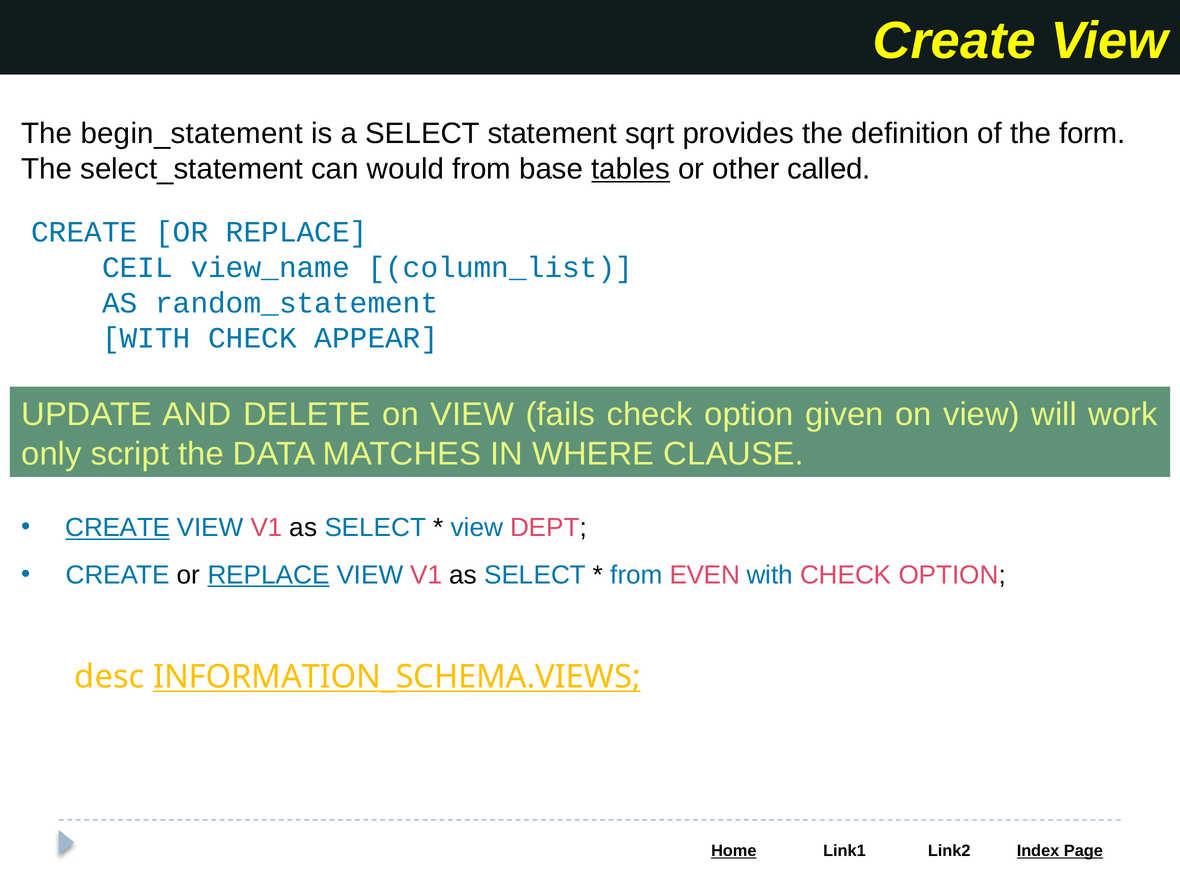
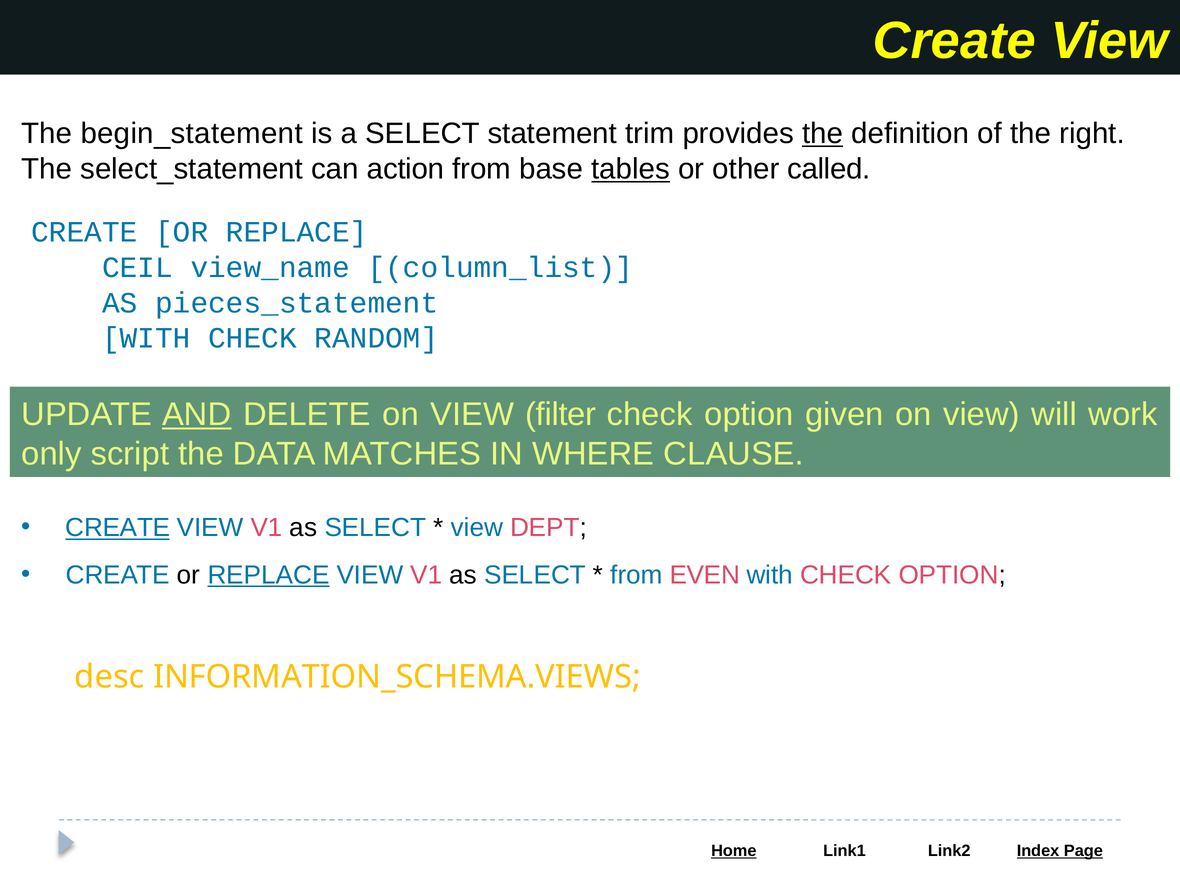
sqrt: sqrt -> trim (650, 134)
the underline: none -> present (823, 134)
form: form -> right (1092, 134)
would: would -> action (406, 169)
random_statement: random_statement -> pieces_statement (297, 303)
APPEAR: APPEAR -> RANDOM (376, 338)
AND underline: none -> present (197, 414)
fails: fails -> filter (561, 414)
INFORMATION_SCHEMA.VIEWS underline: present -> none (397, 677)
